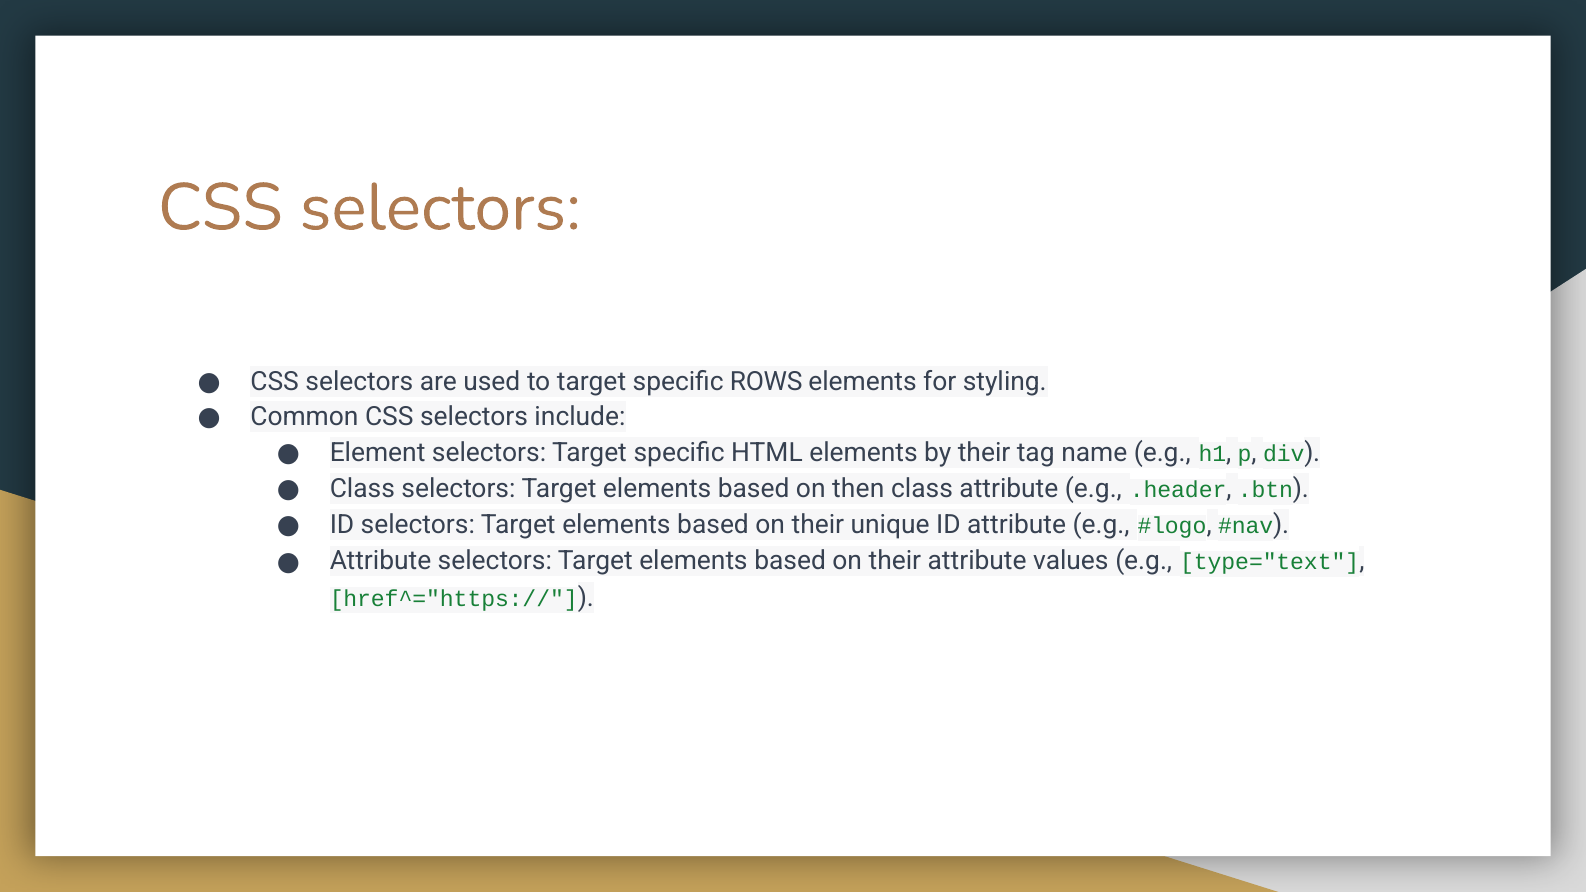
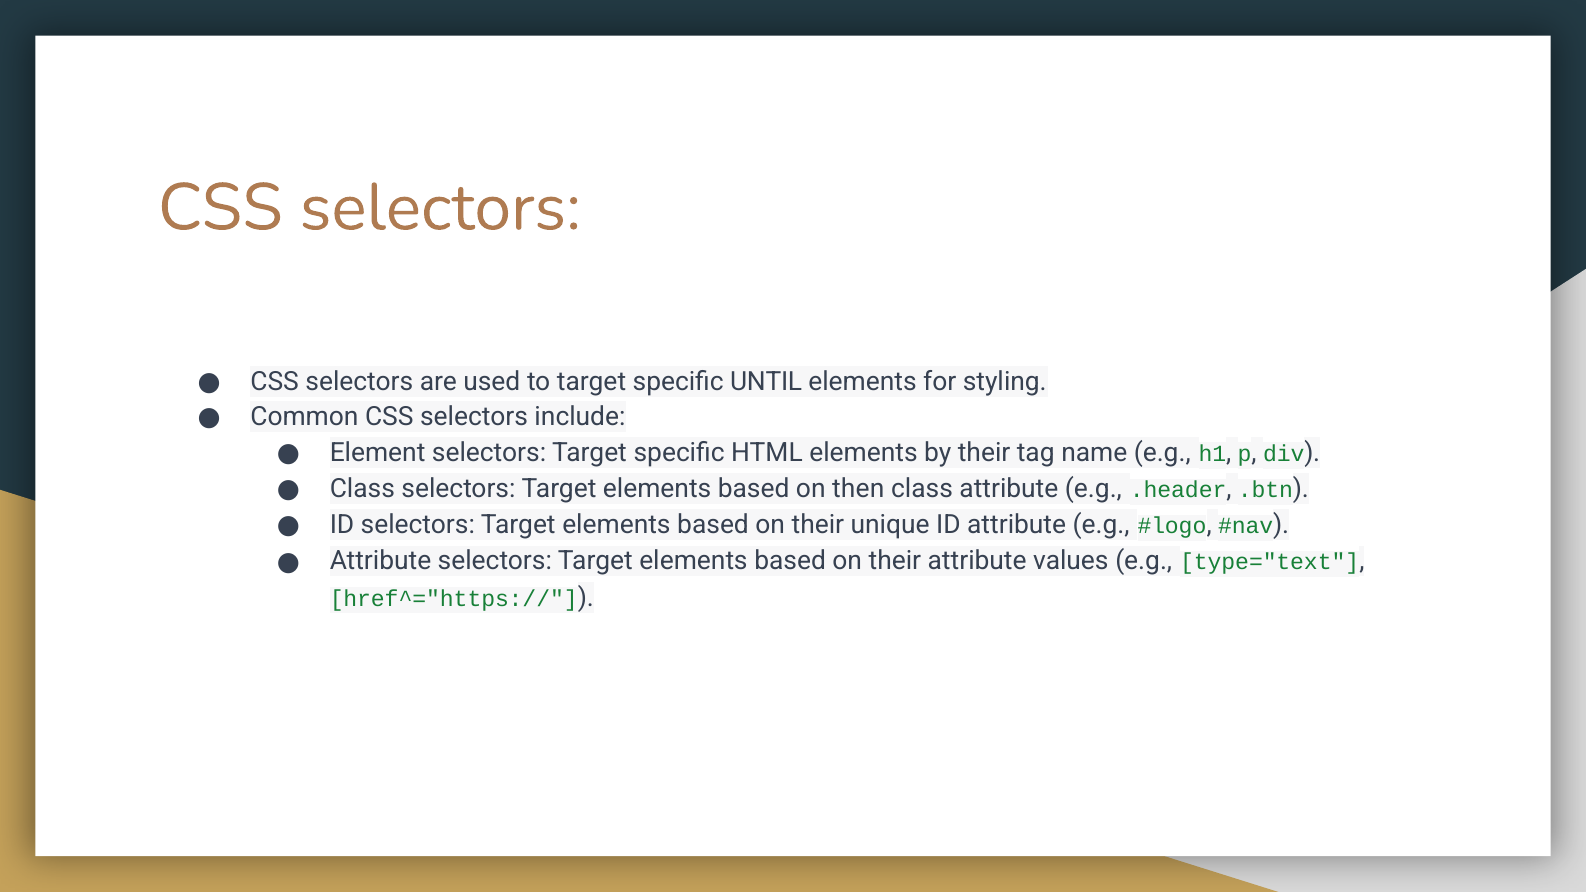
ROWS: ROWS -> UNTIL (766, 382)
